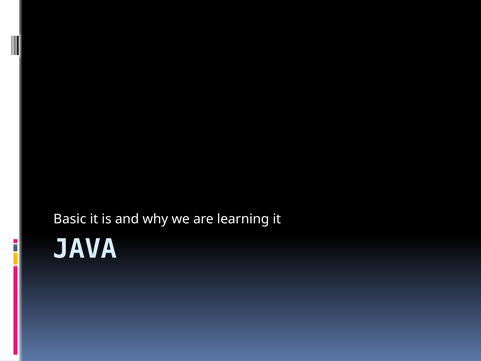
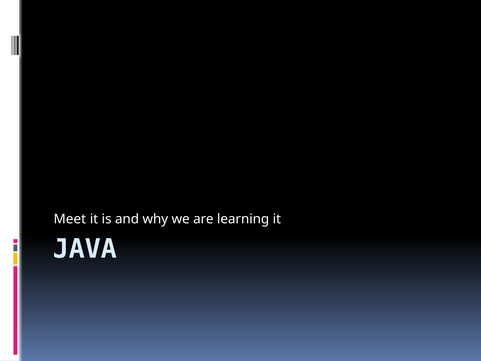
Basic: Basic -> Meet (70, 219)
